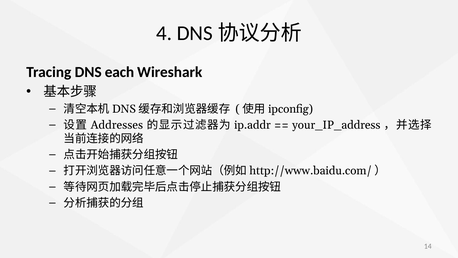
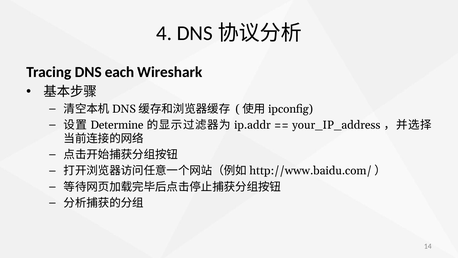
Addresses: Addresses -> Determine (117, 125)
